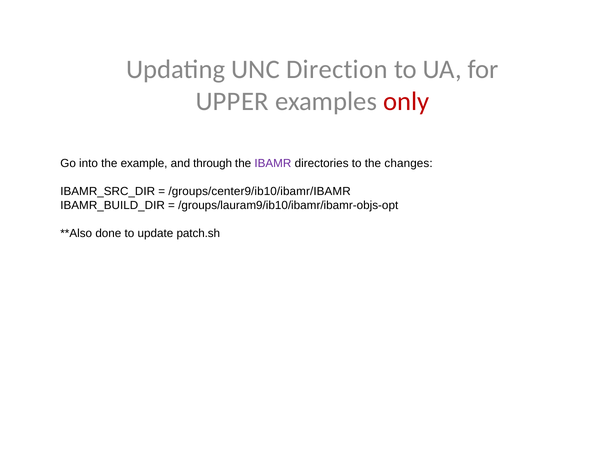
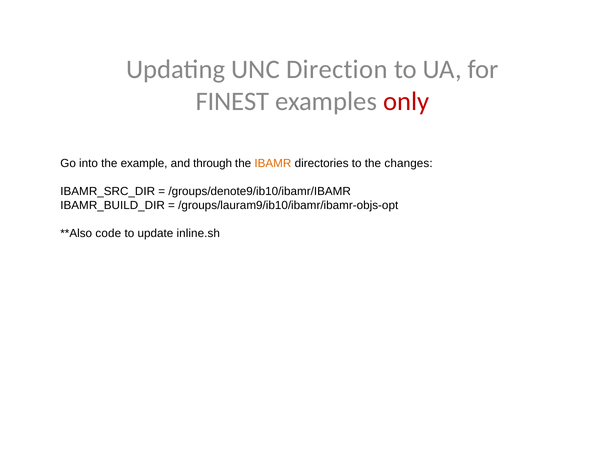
UPPER: UPPER -> FINEST (232, 102)
IBAMR colour: purple -> orange (273, 163)
/groups/center9/ib10/ibamr/IBAMR: /groups/center9/ib10/ibamr/IBAMR -> /groups/denote9/ib10/ibamr/IBAMR (260, 191)
done: done -> code (108, 233)
patch.sh: patch.sh -> inline.sh (198, 233)
